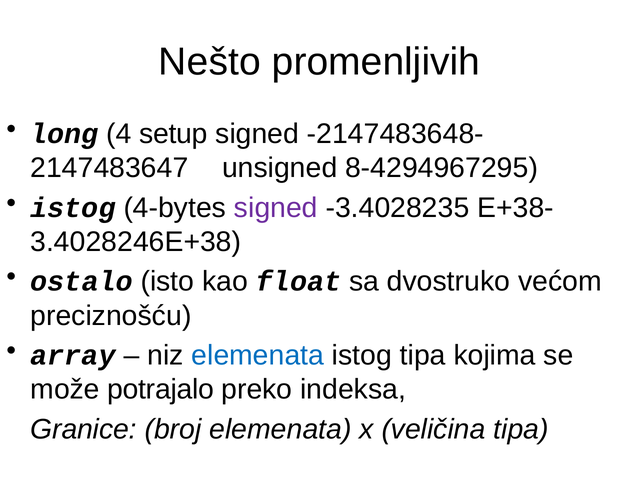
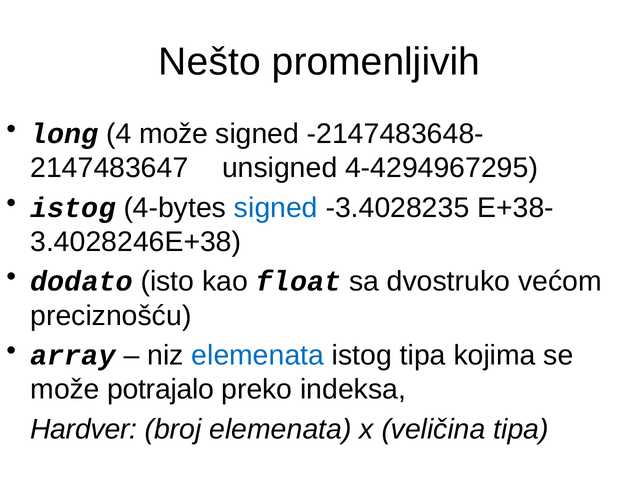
4 setup: setup -> može (174, 134)
8-4294967295: 8-4294967295 -> 4-4294967295 (442, 168)
signed colour: purple -> blue (276, 208)
ostalo: ostalo -> dodato (82, 282)
Granice: Granice -> Hardver (84, 429)
